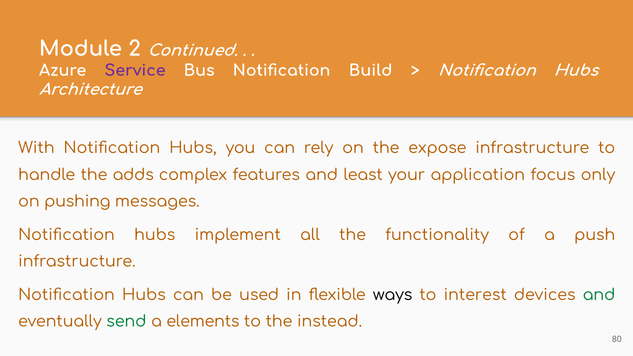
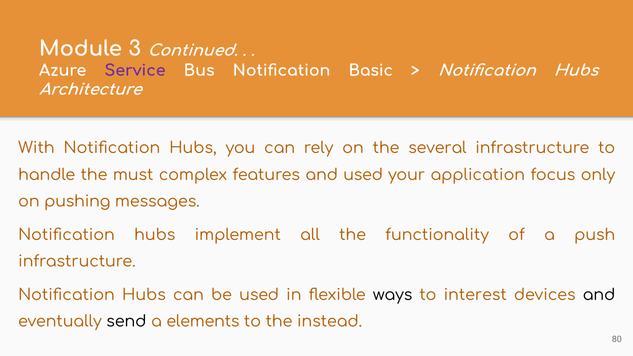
2: 2 -> 3 (135, 49)
Build: Build -> Basic (371, 71)
expose: expose -> several (437, 148)
adds: adds -> must (133, 175)
and least: least -> used (363, 175)
and colour: green -> black (599, 295)
send colour: green -> black (126, 322)
